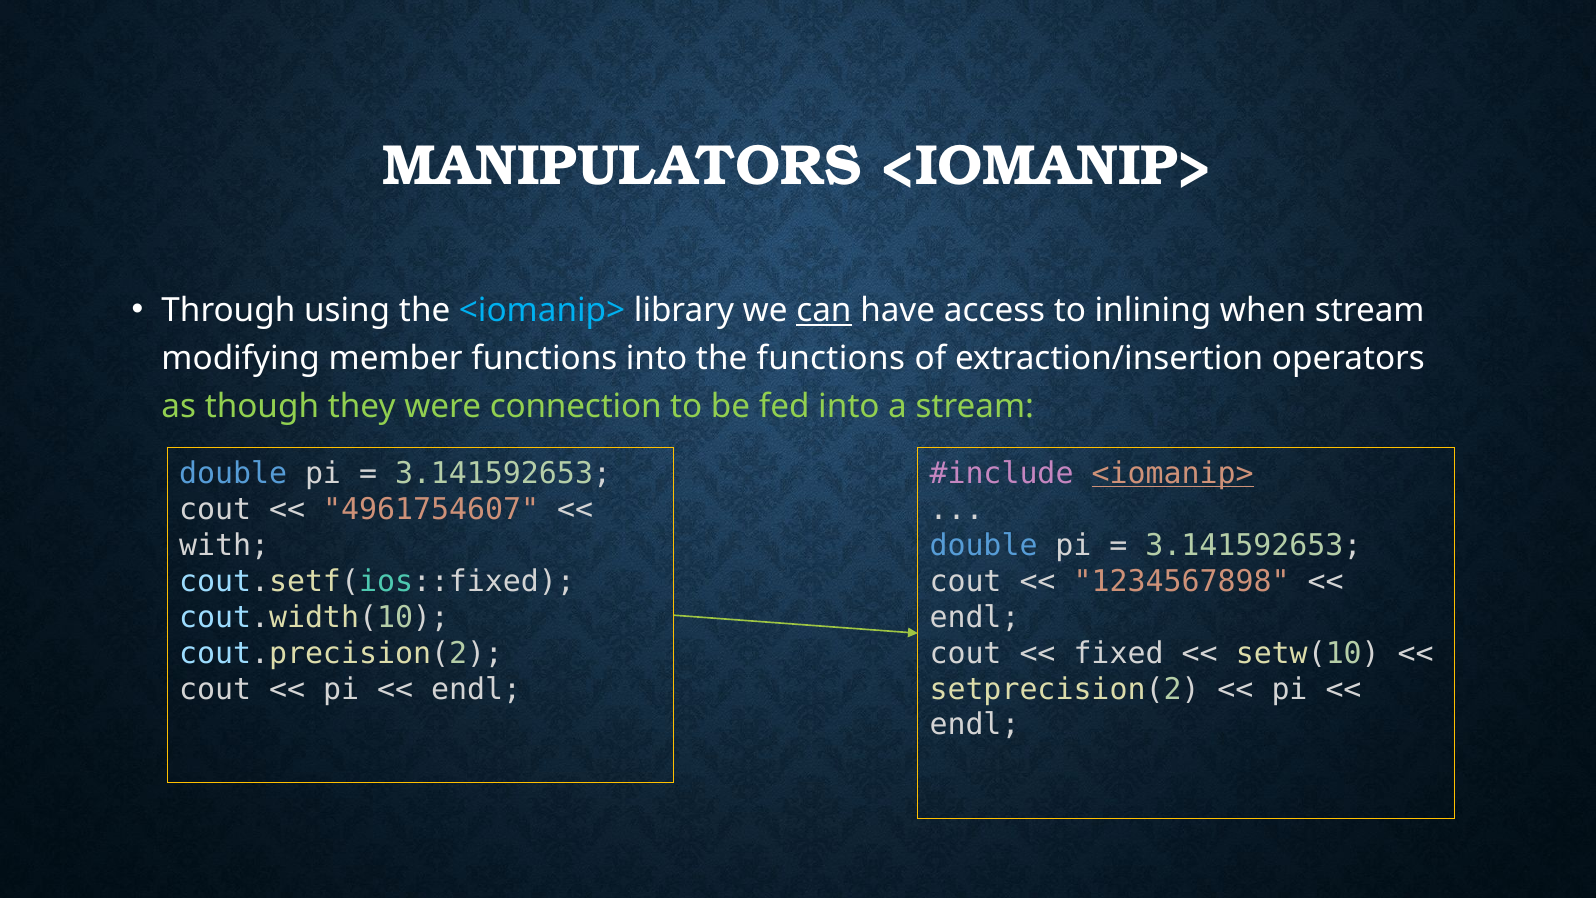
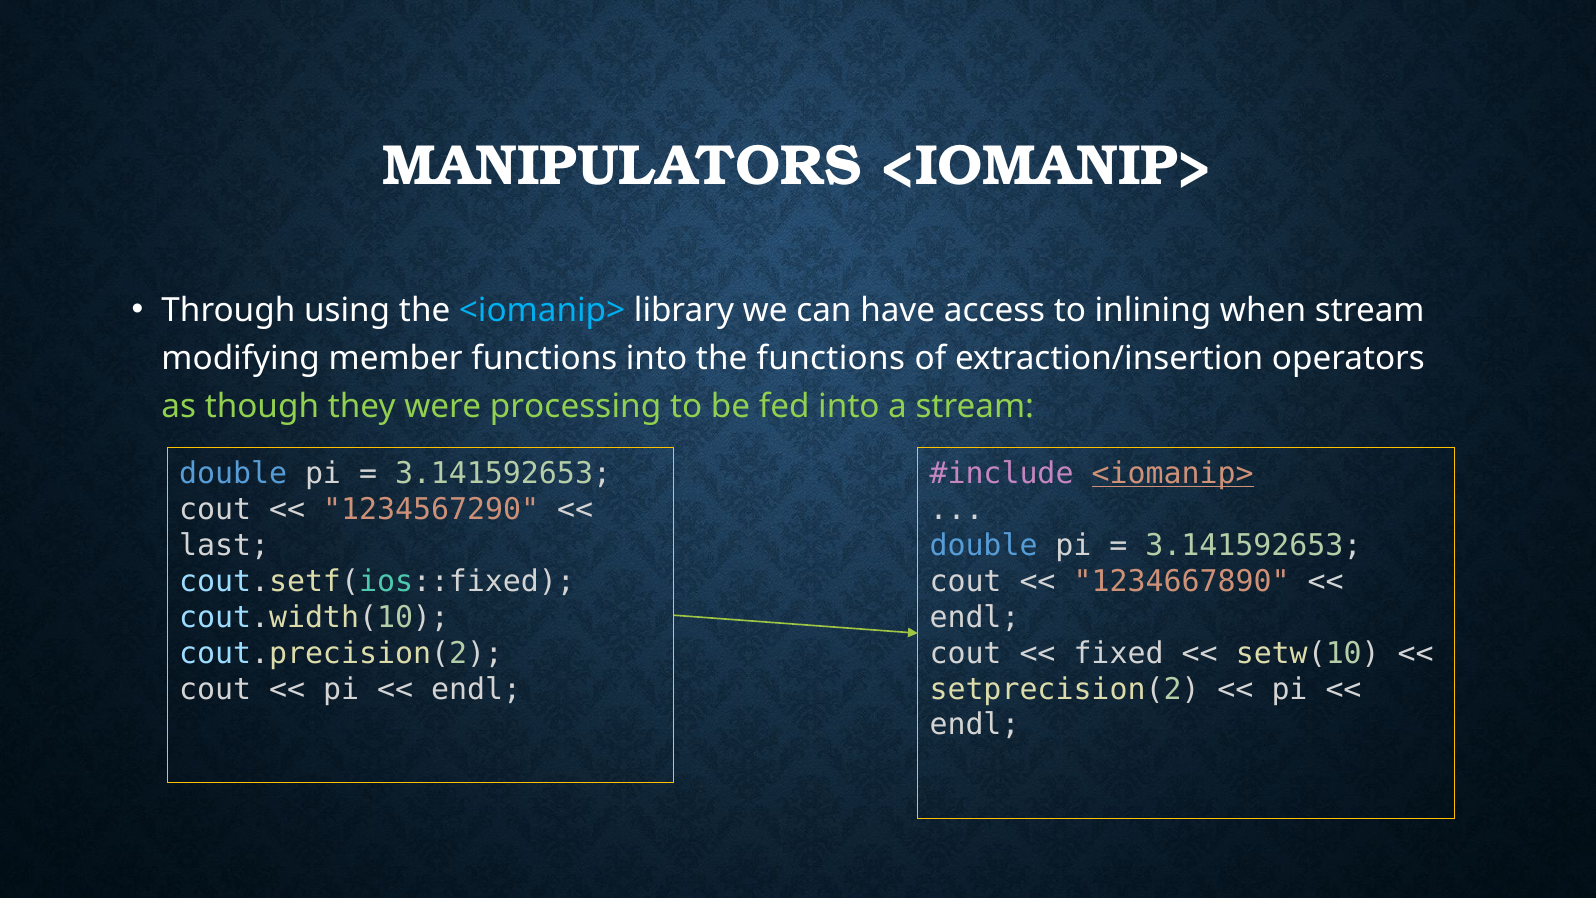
can underline: present -> none (824, 311)
connection: connection -> processing (576, 406)
4961754607: 4961754607 -> 1234567290 (431, 509)
with: with -> last (224, 545)
1234567898: 1234567898 -> 1234667890 (1182, 581)
